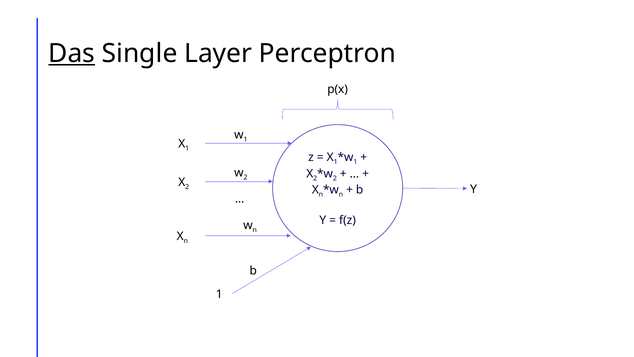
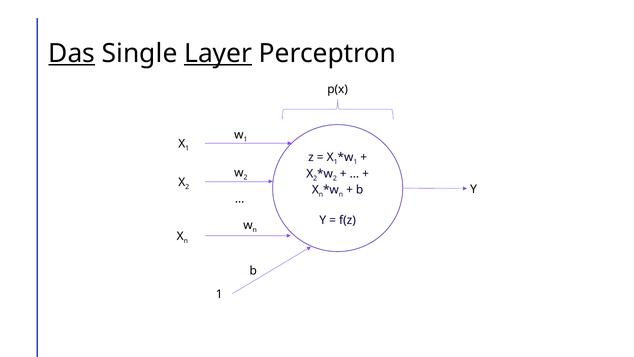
Layer underline: none -> present (218, 53)
